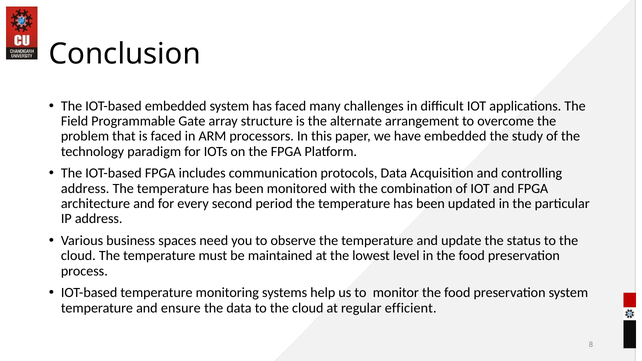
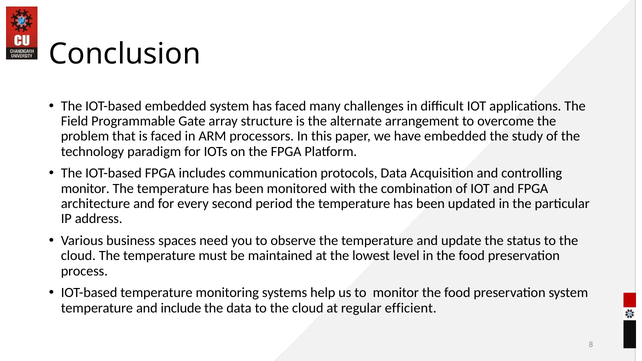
address: address -> monitor (85, 189)
ensure: ensure -> include (181, 308)
